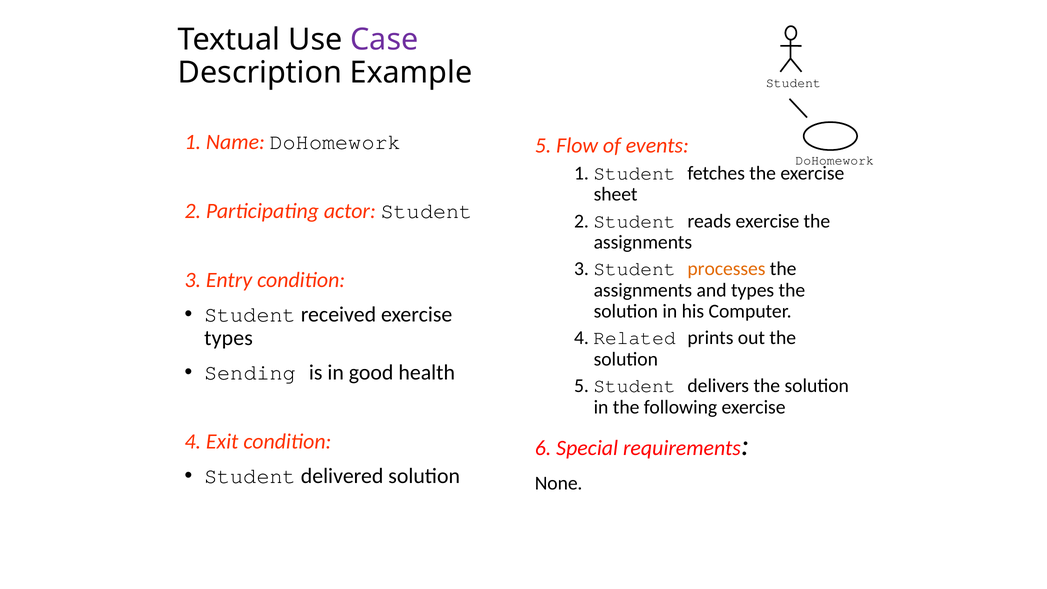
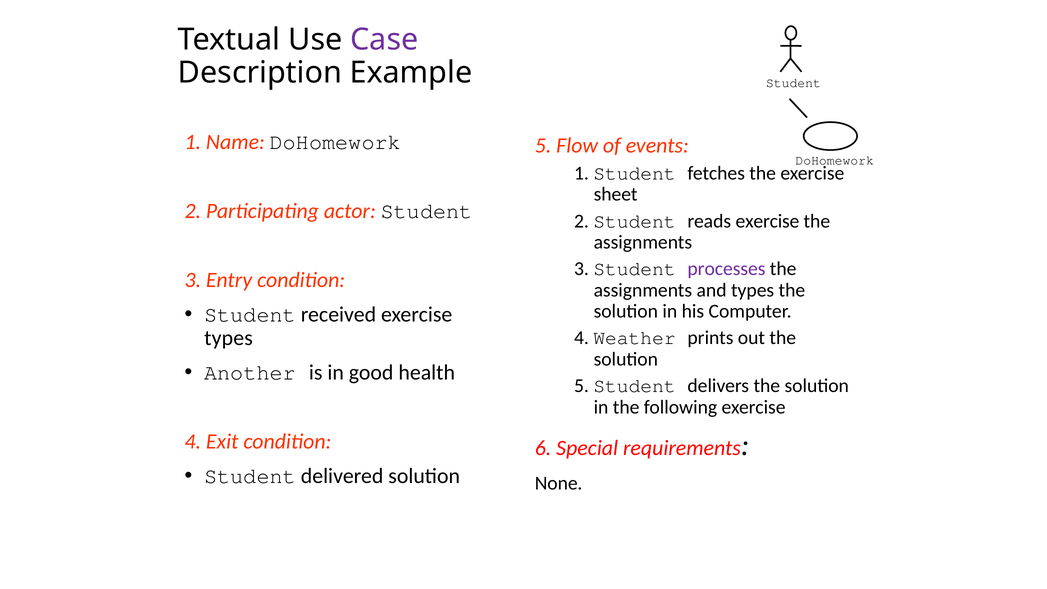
processes colour: orange -> purple (726, 269)
Related: Related -> Weather (634, 338)
Sending: Sending -> Another (250, 372)
